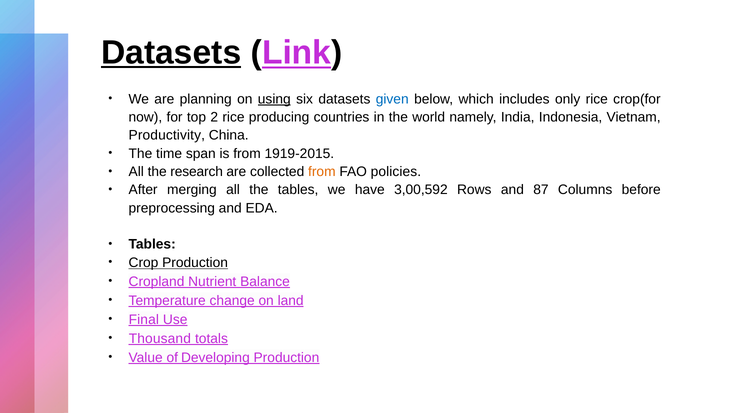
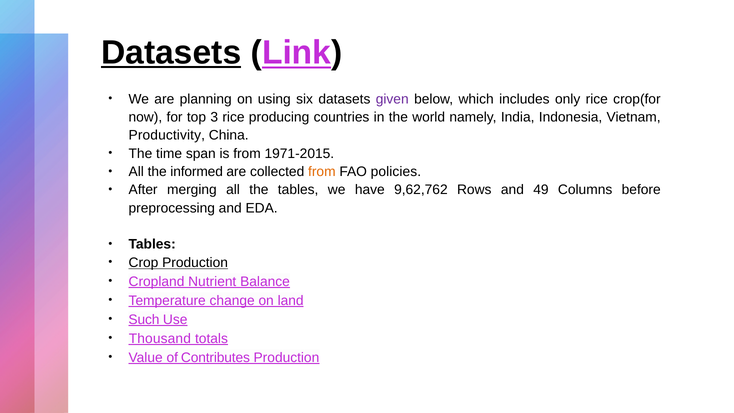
using underline: present -> none (274, 99)
given colour: blue -> purple (392, 99)
2: 2 -> 3 (214, 117)
1919-2015: 1919-2015 -> 1971-2015 (299, 153)
research: research -> informed (197, 172)
3,00,592: 3,00,592 -> 9,62,762 (421, 190)
87: 87 -> 49 (541, 190)
Final: Final -> Such (144, 319)
Developing: Developing -> Contributes (215, 357)
